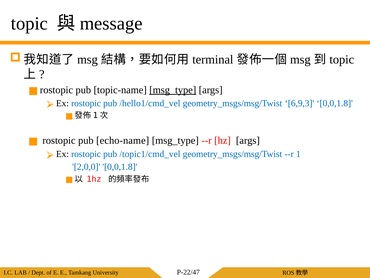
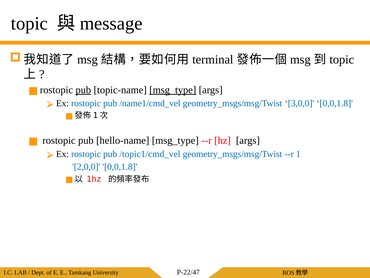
pub underline: none -> present (83, 90)
/hello1/cmd_vel: /hello1/cmd_vel -> /name1/cmd_vel (150, 103)
6,9,3: 6,9,3 -> 3,0,0 (299, 103)
echo-name: echo-name -> hello-name (123, 140)
